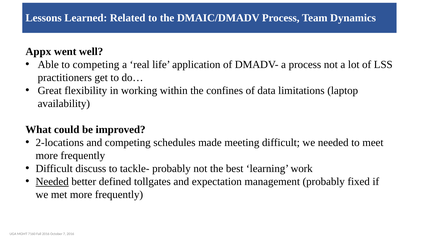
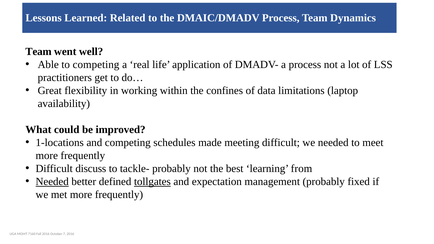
Appx: Appx -> Team (38, 52)
2-locations: 2-locations -> 1-locations (60, 143)
work: work -> from (302, 169)
tollgates underline: none -> present (152, 182)
